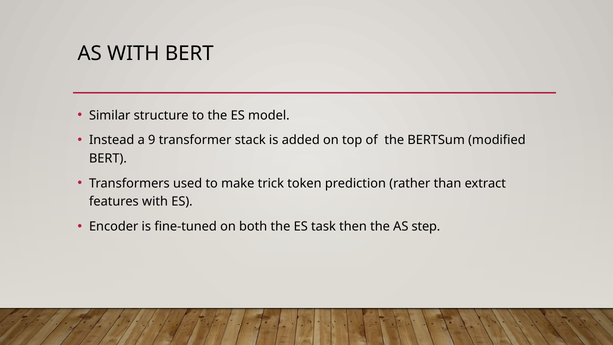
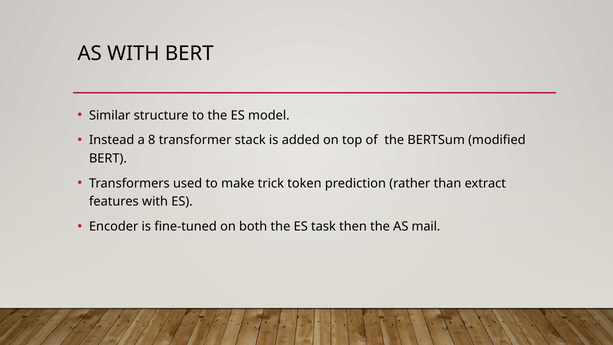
9: 9 -> 8 (152, 140)
step: step -> mail (426, 226)
